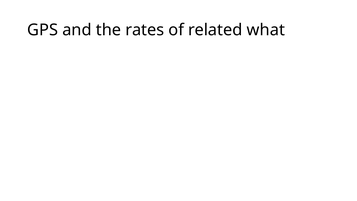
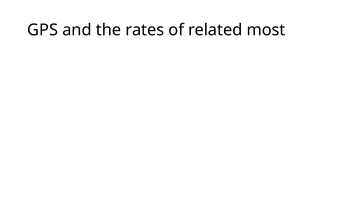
what: what -> most (266, 30)
